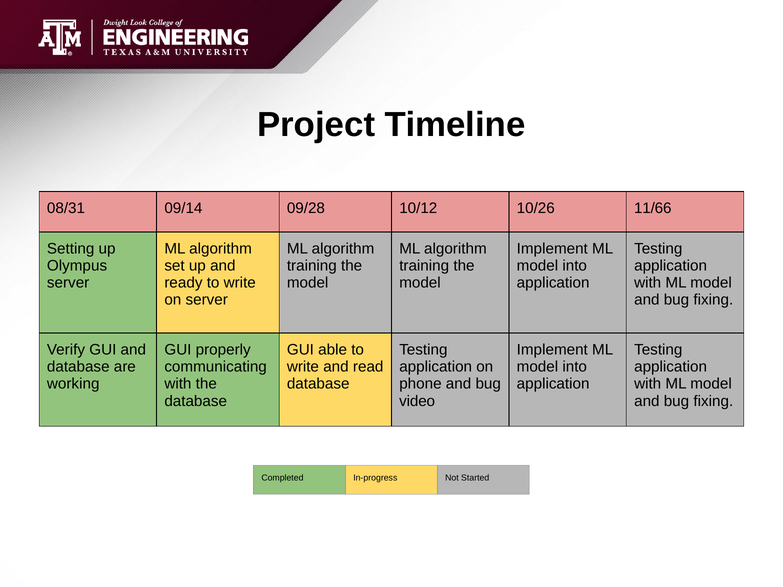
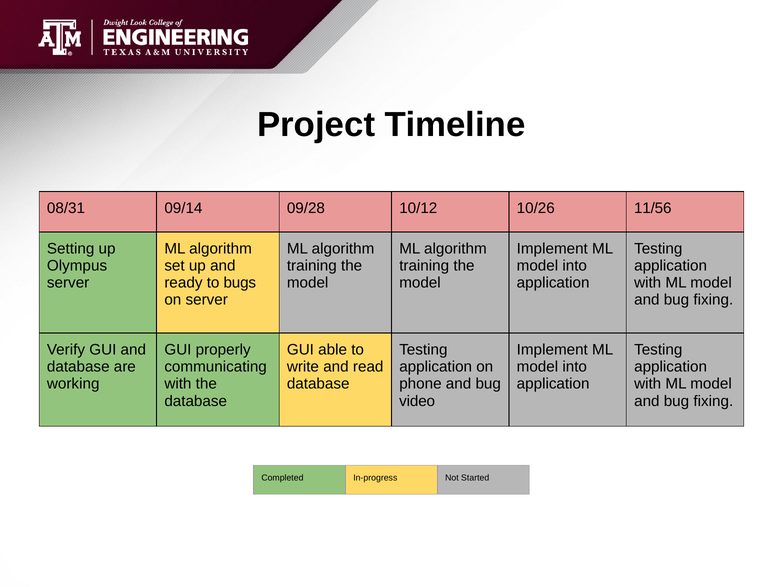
11/66: 11/66 -> 11/56 (653, 208)
ready to write: write -> bugs (240, 283)
